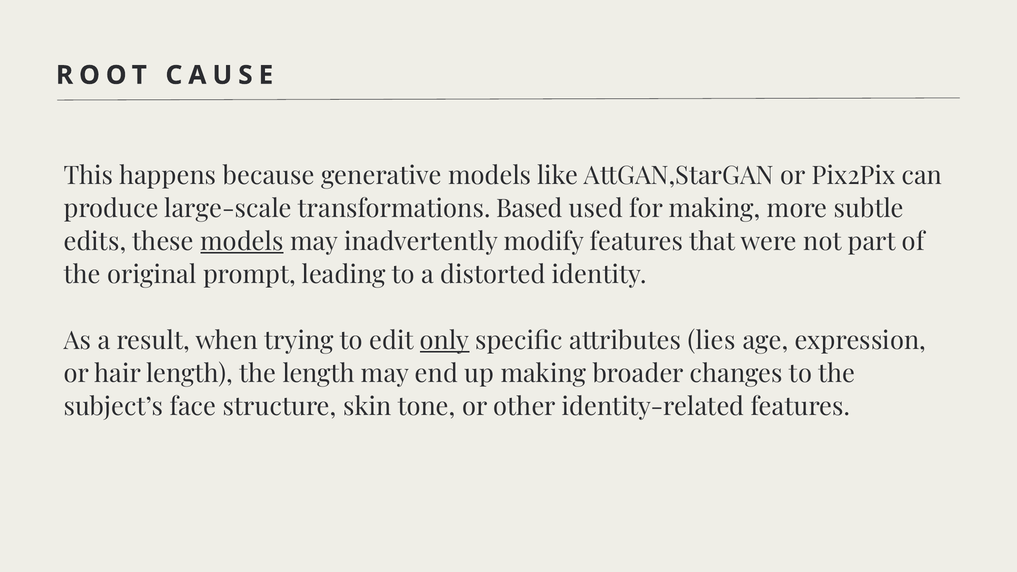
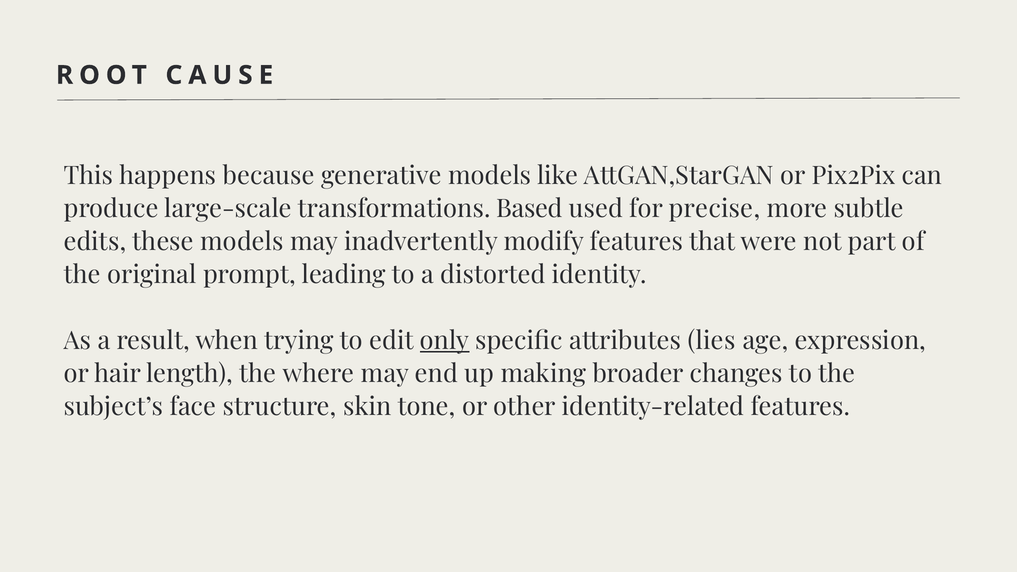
for making: making -> precise (715, 209)
models underline: present -> none (242, 242)
the length: length -> where (318, 374)
